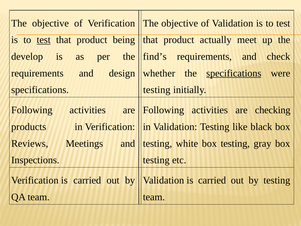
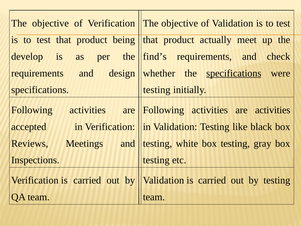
test underline: present -> none (44, 40)
are checking: checking -> activities (273, 110)
products: products -> accepted (29, 127)
